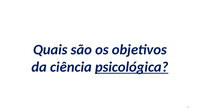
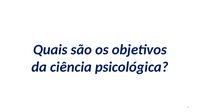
psicológica underline: present -> none (132, 67)
